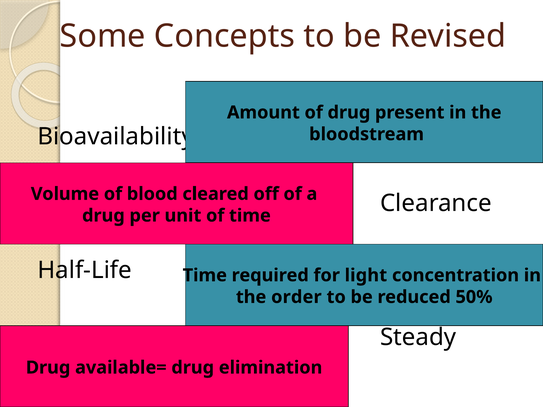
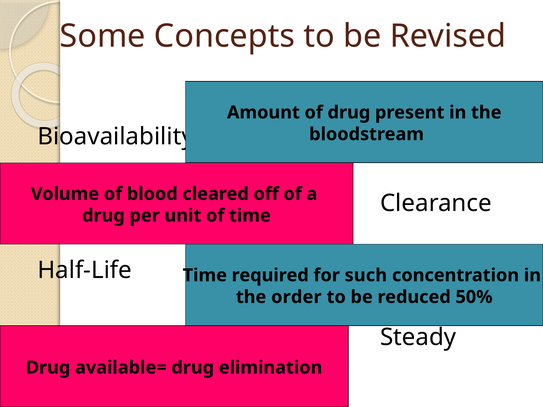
light: light -> such (366, 275)
